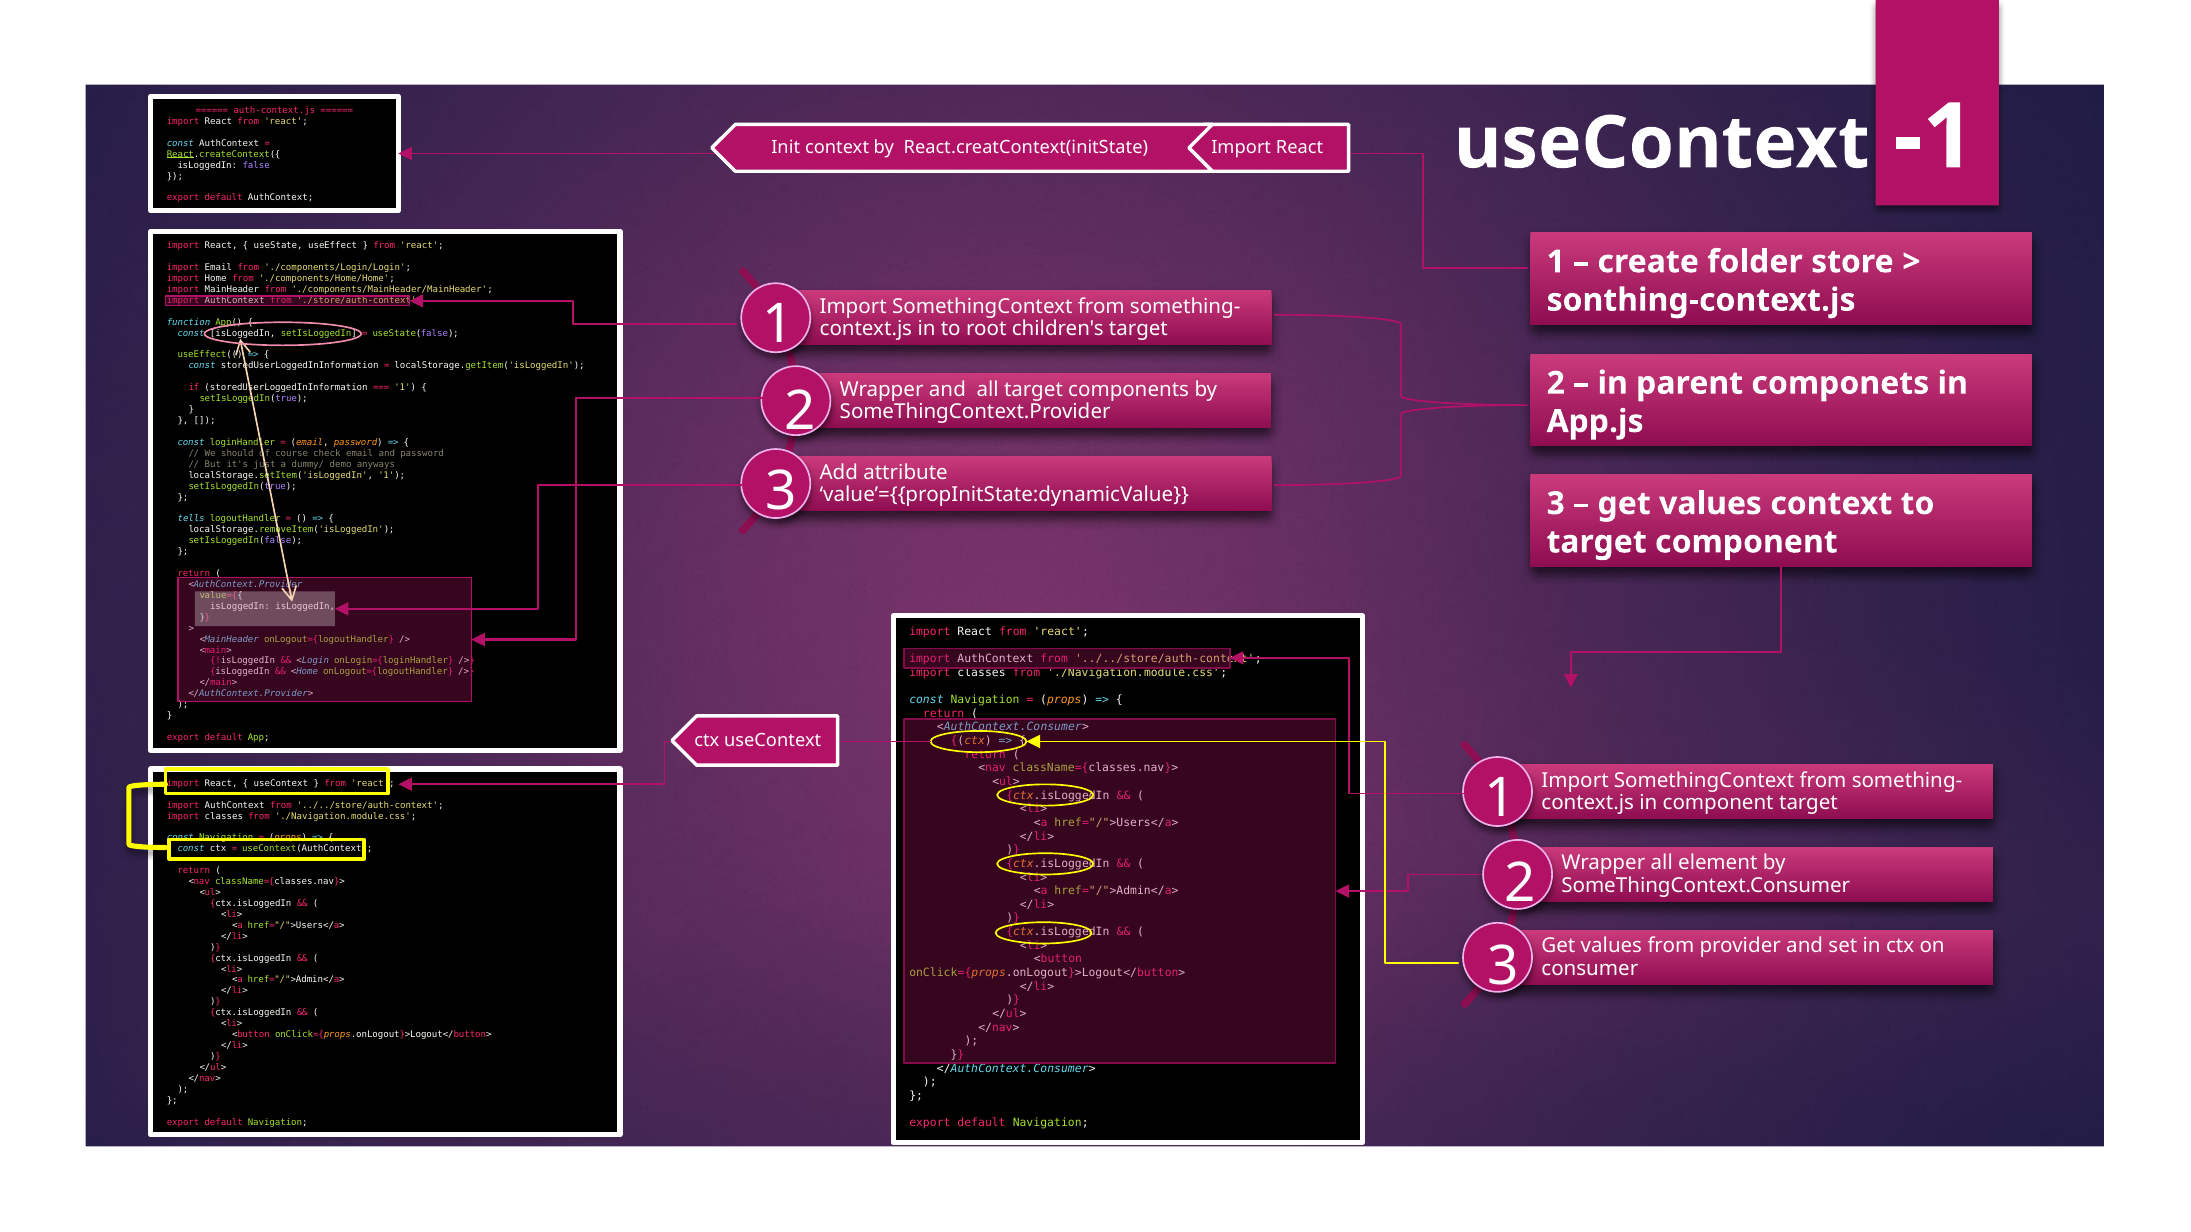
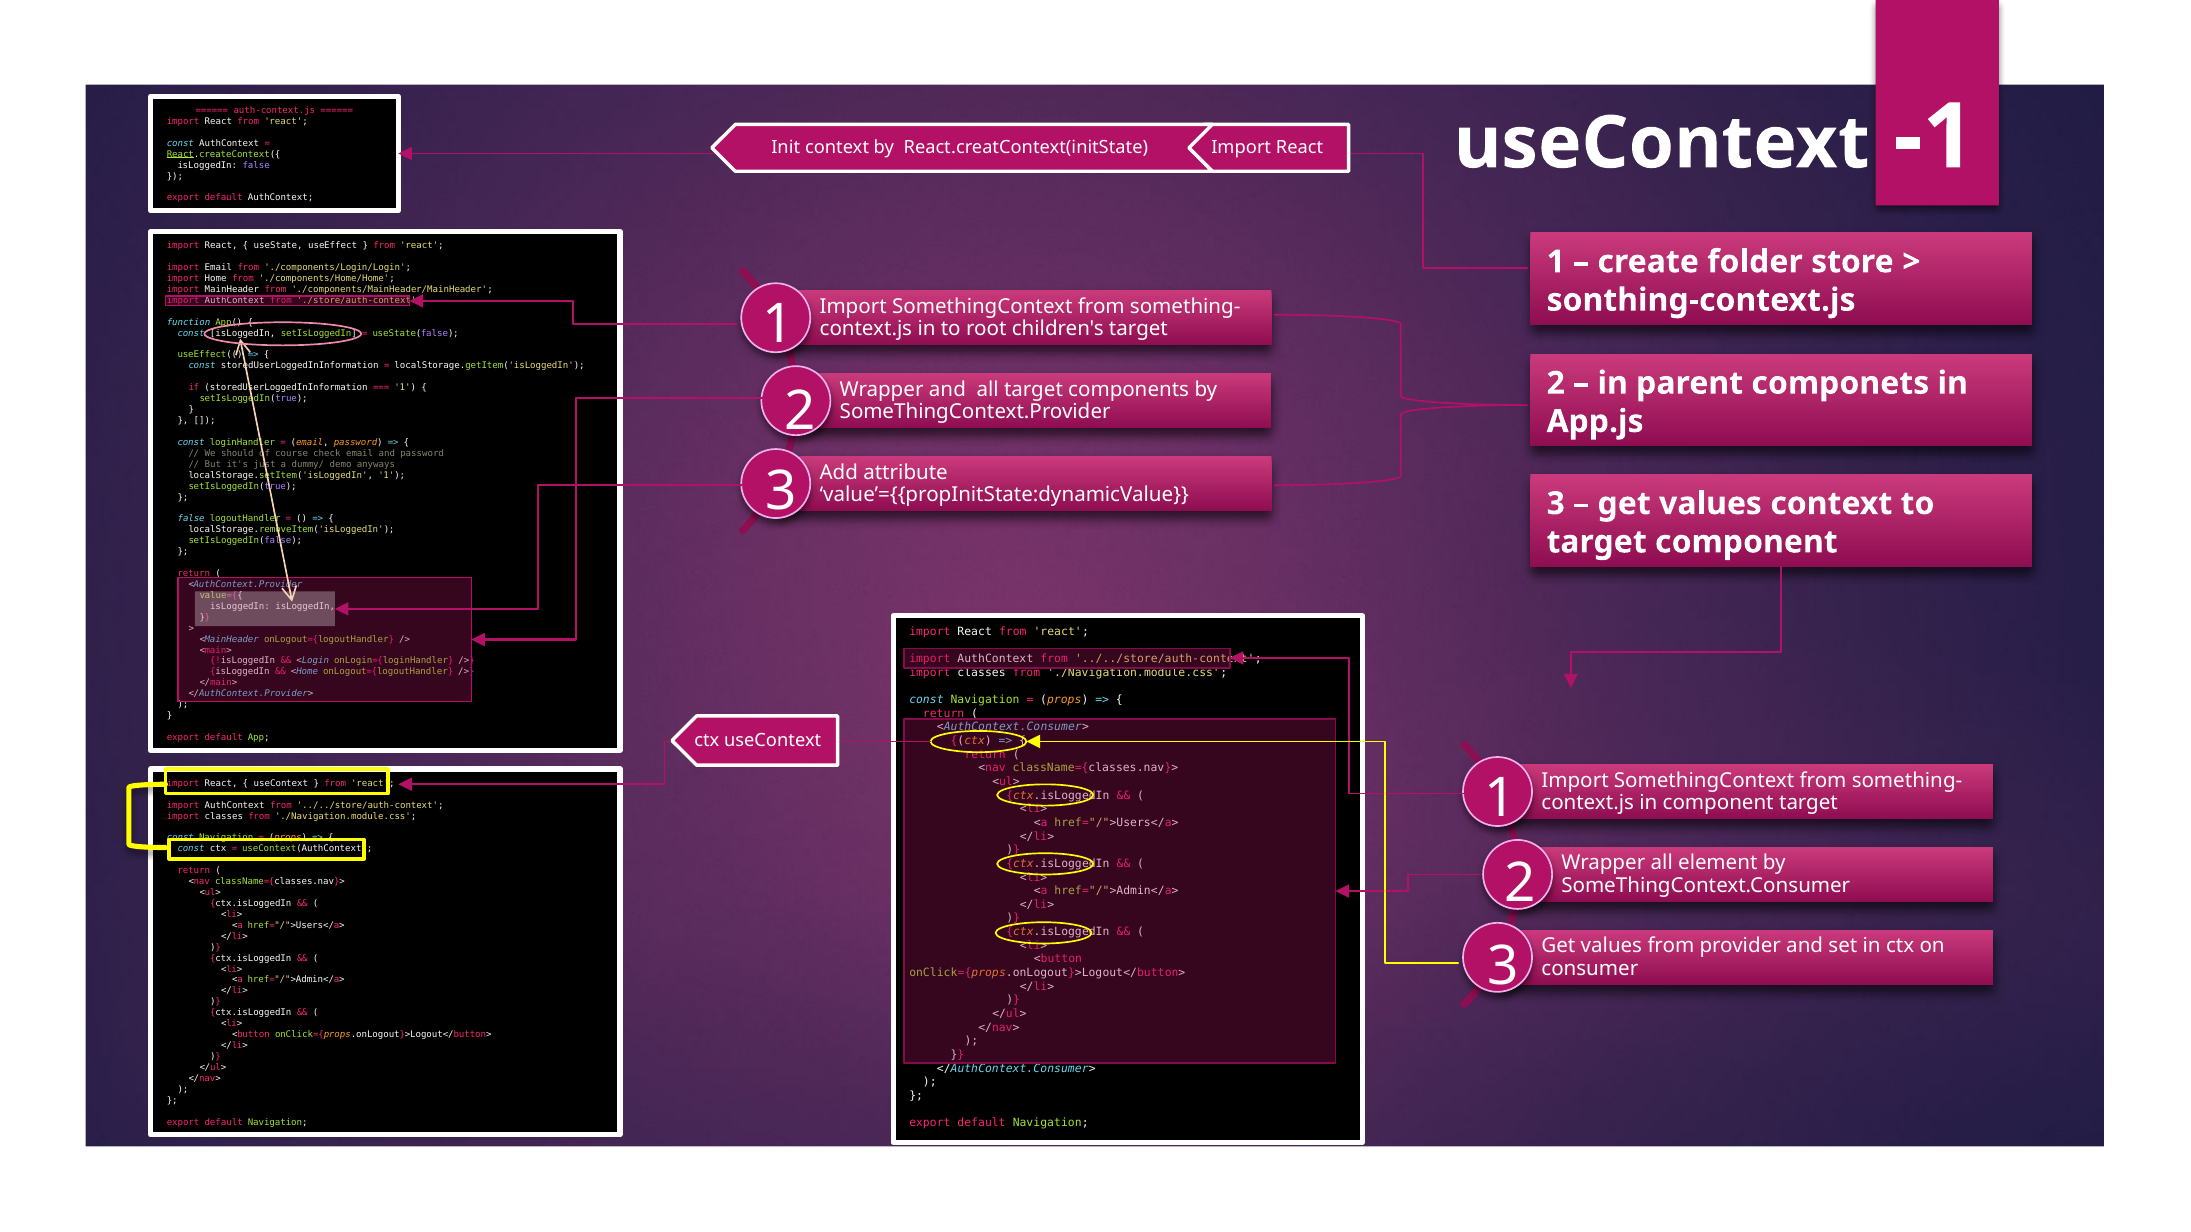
tells: tells -> false (191, 519)
